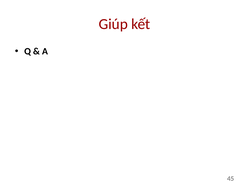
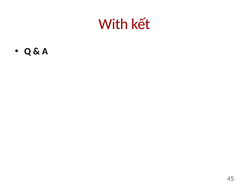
Giúp: Giúp -> With (113, 24)
